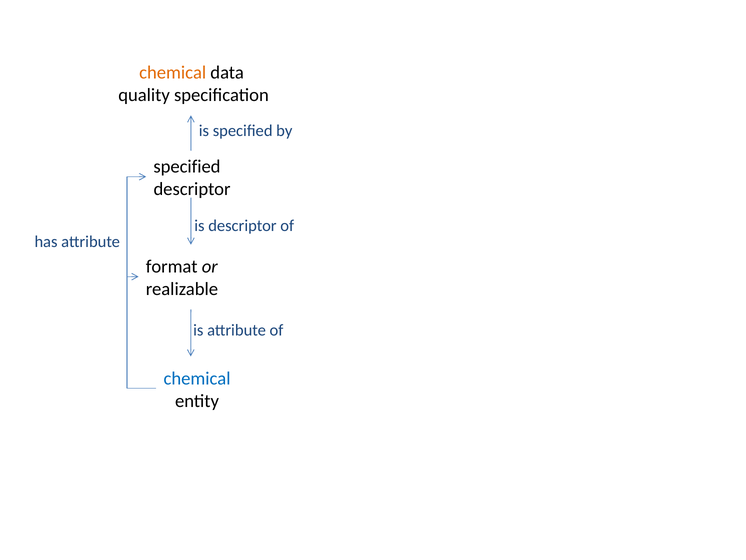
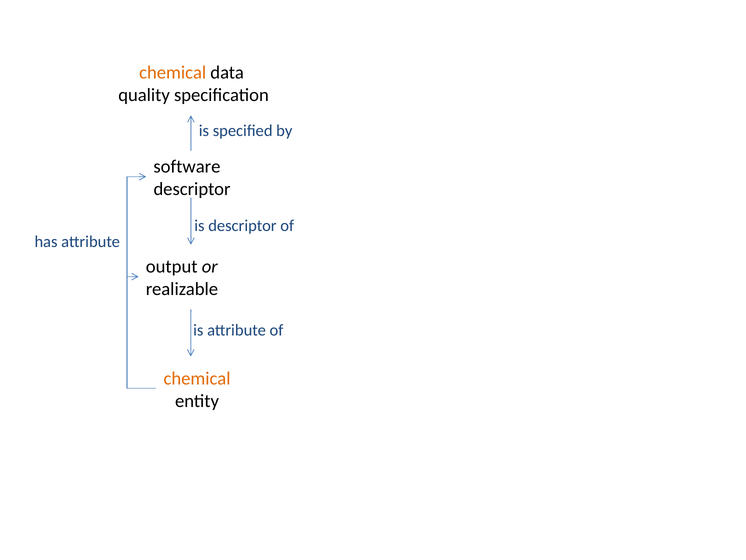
specified: specified -> software (187, 167)
format: format -> output (172, 267)
chemical colour: blue -> orange (197, 378)
